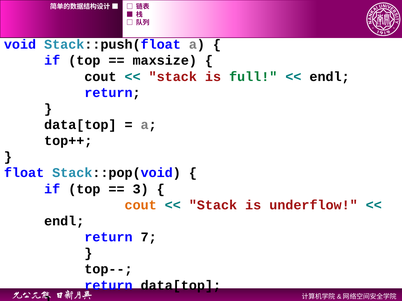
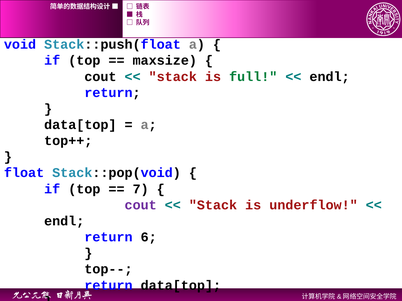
3: 3 -> 7 (141, 189)
cout colour: orange -> purple (141, 205)
7: 7 -> 6 (149, 238)
